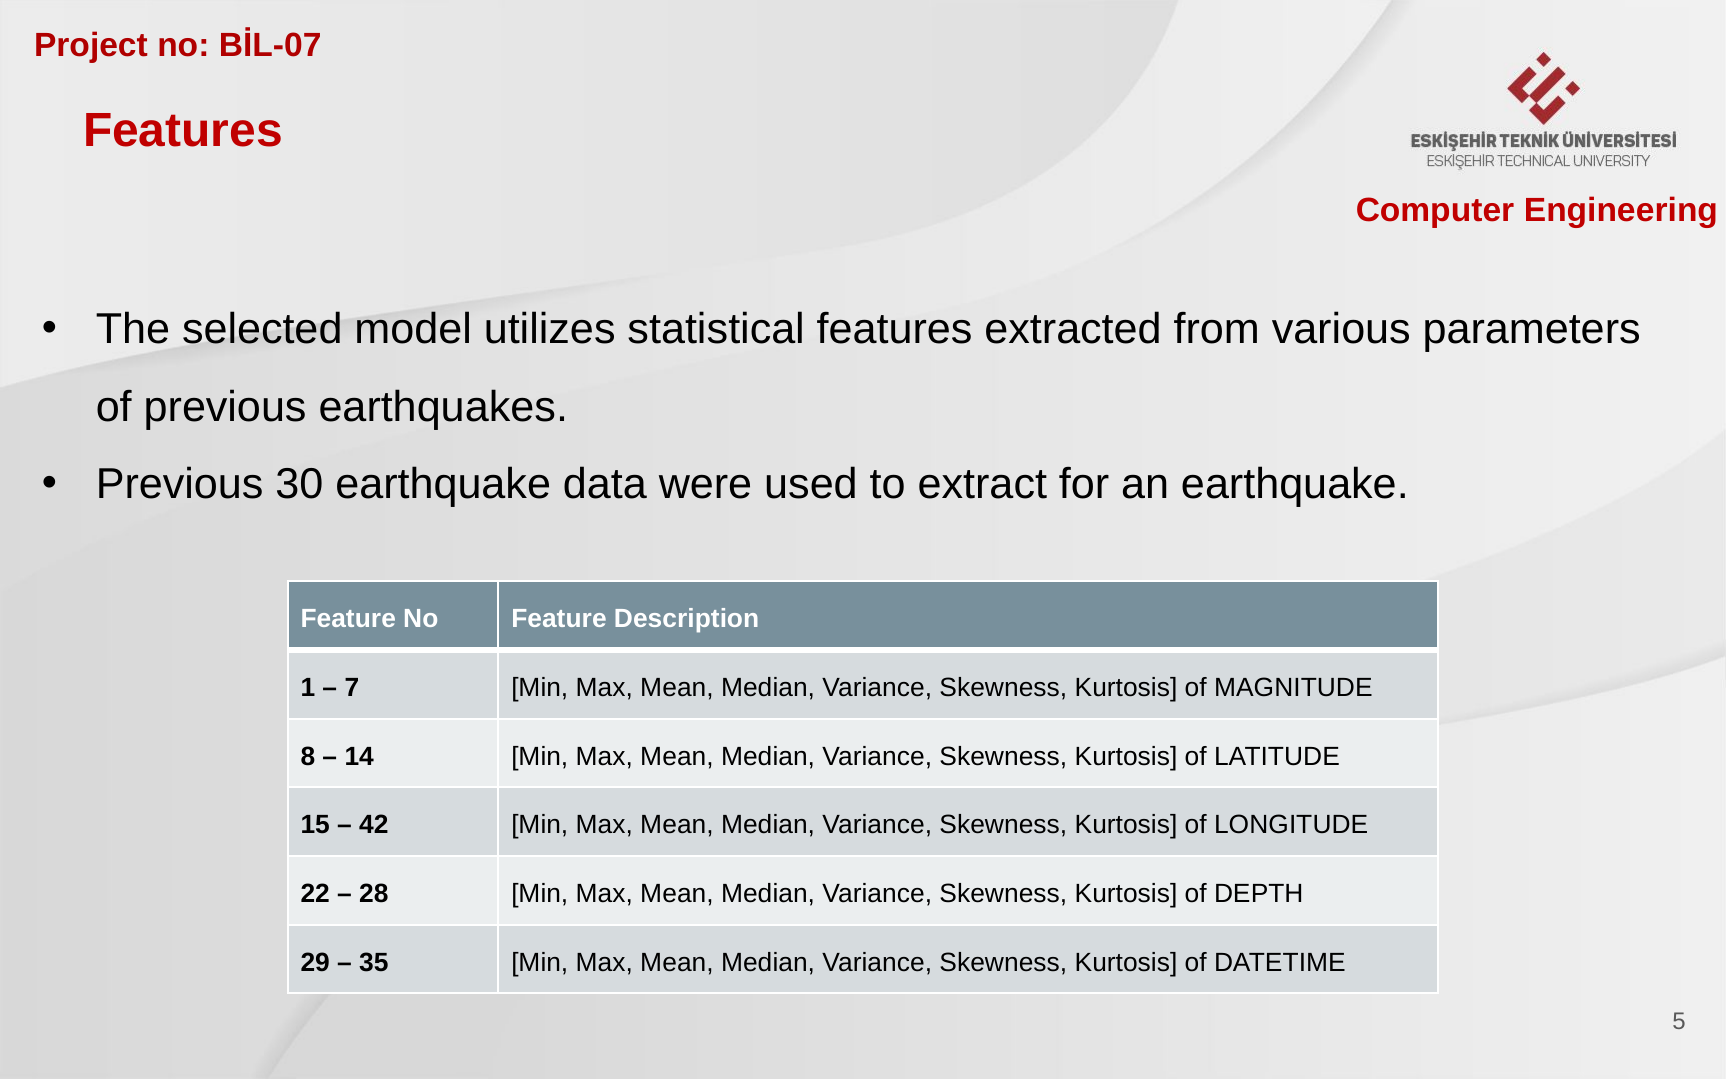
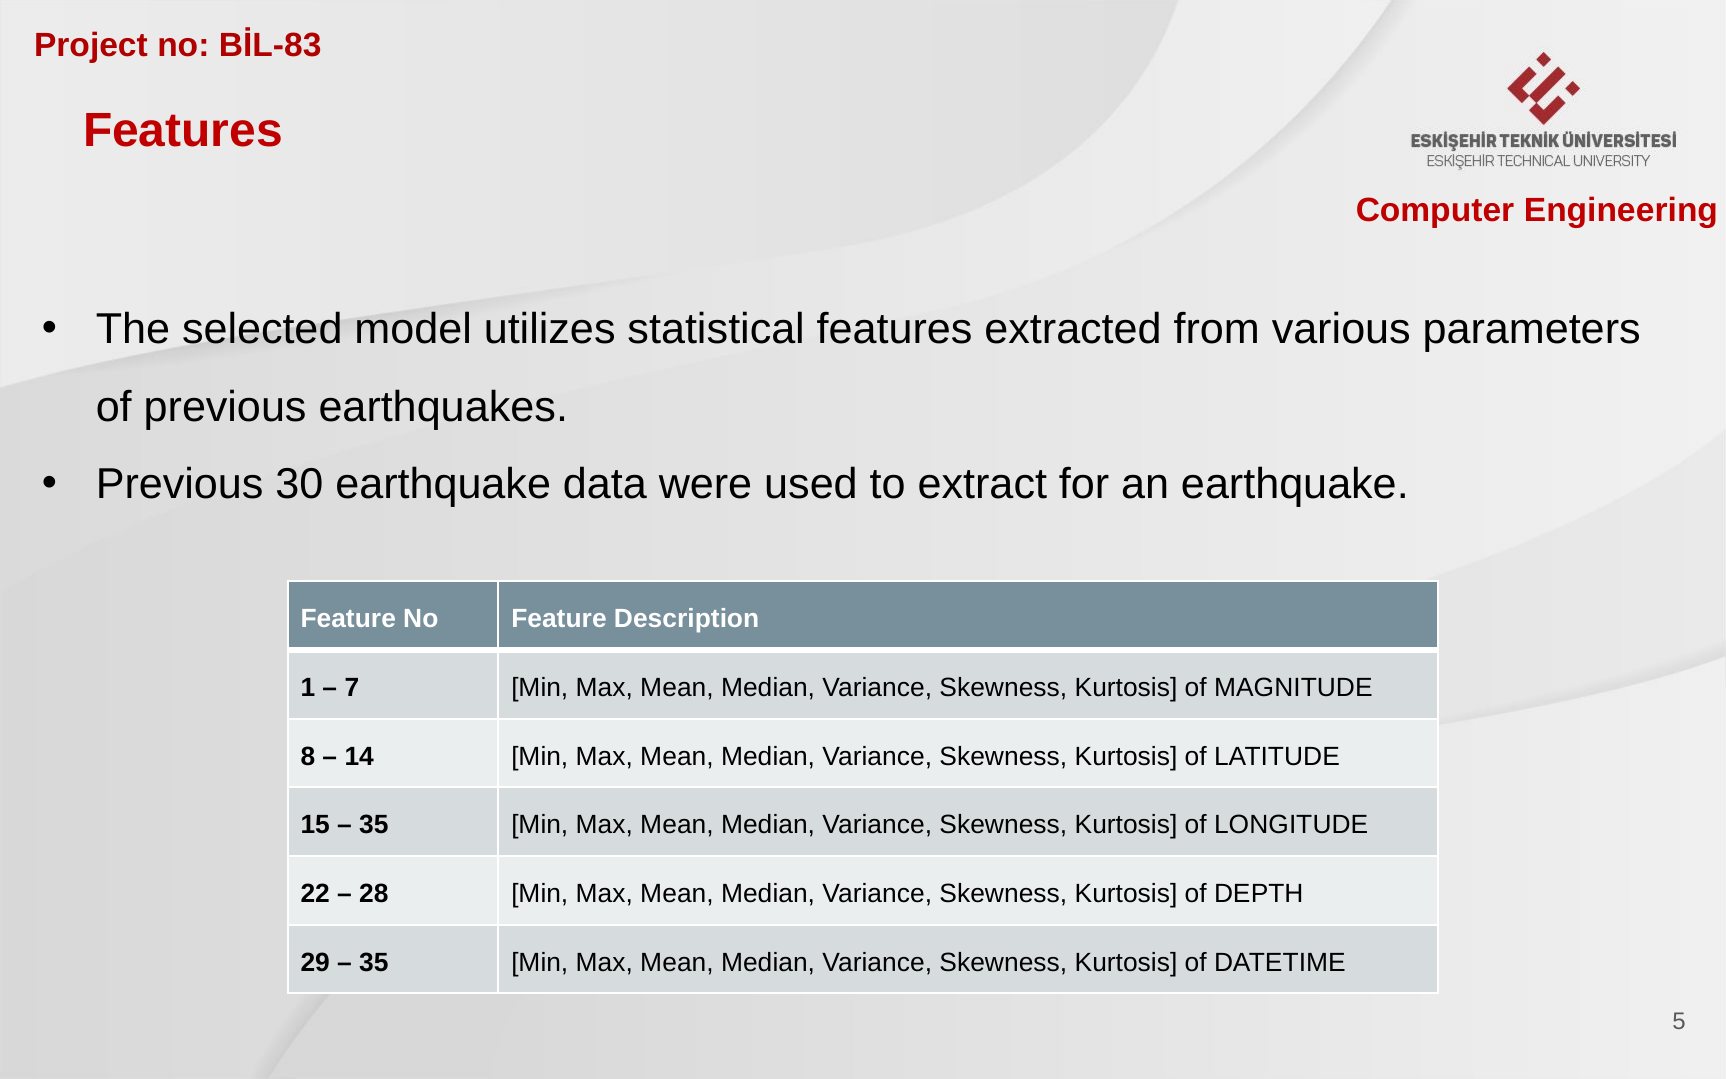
BİL-07: BİL-07 -> BİL-83 (270, 46)
42: 42 -> 35 (374, 825)
